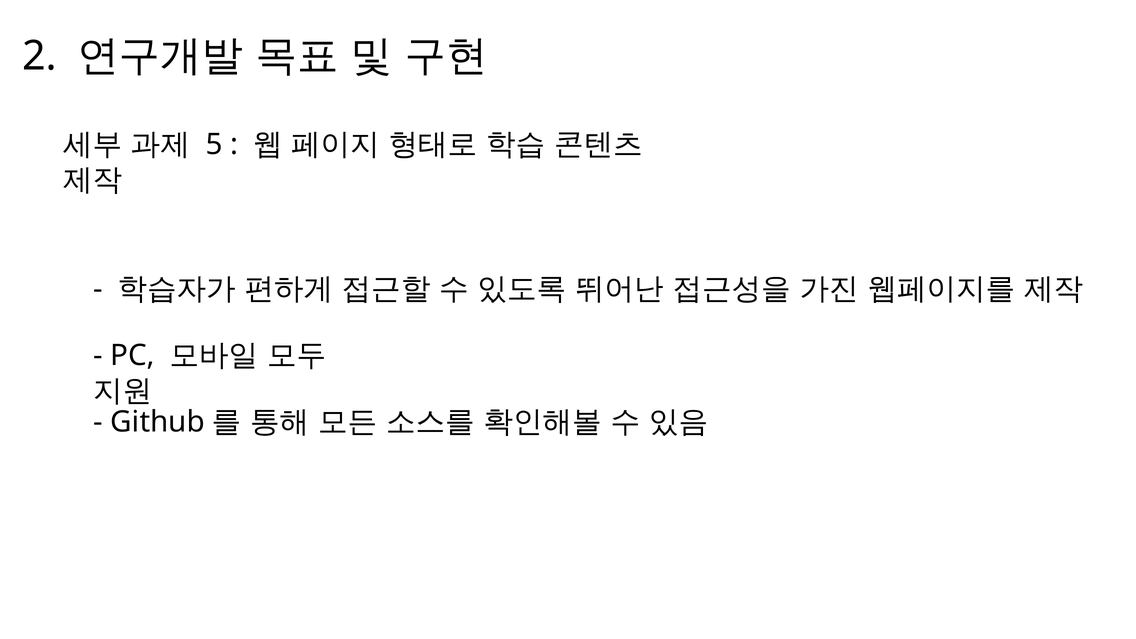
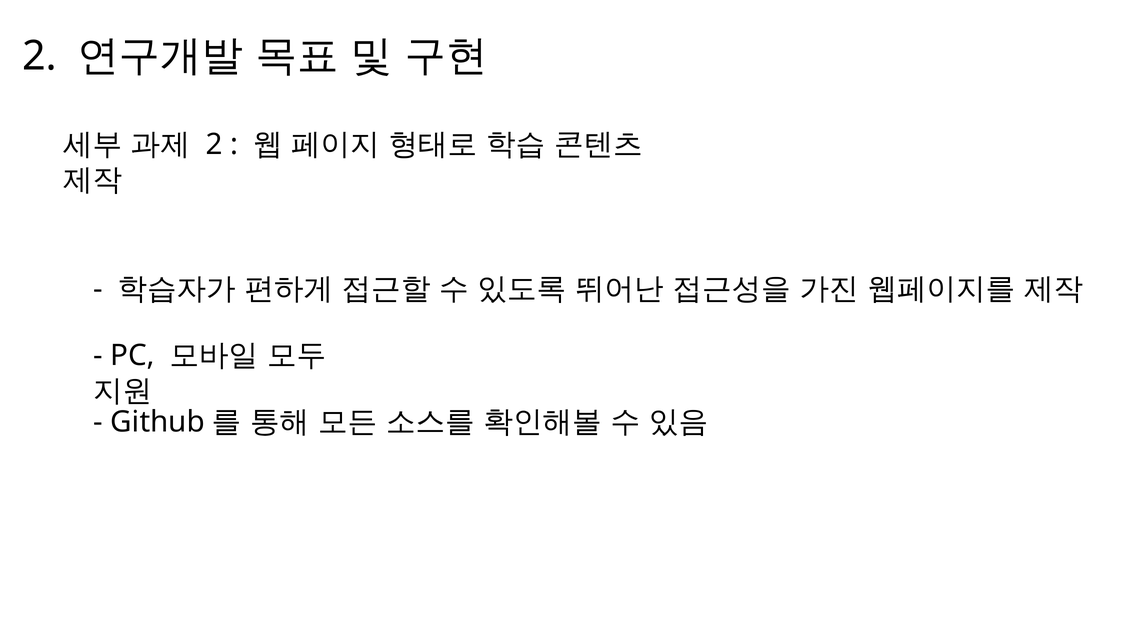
5: 5 -> 2 (214, 144)
